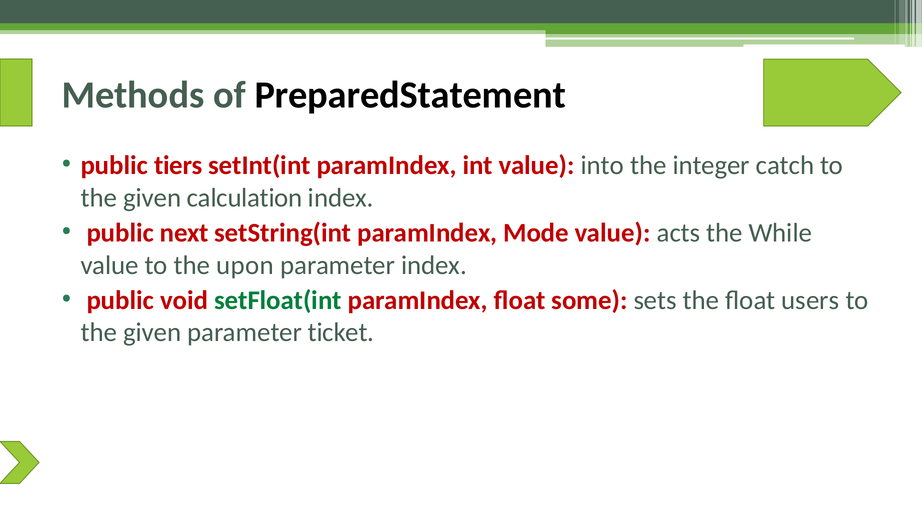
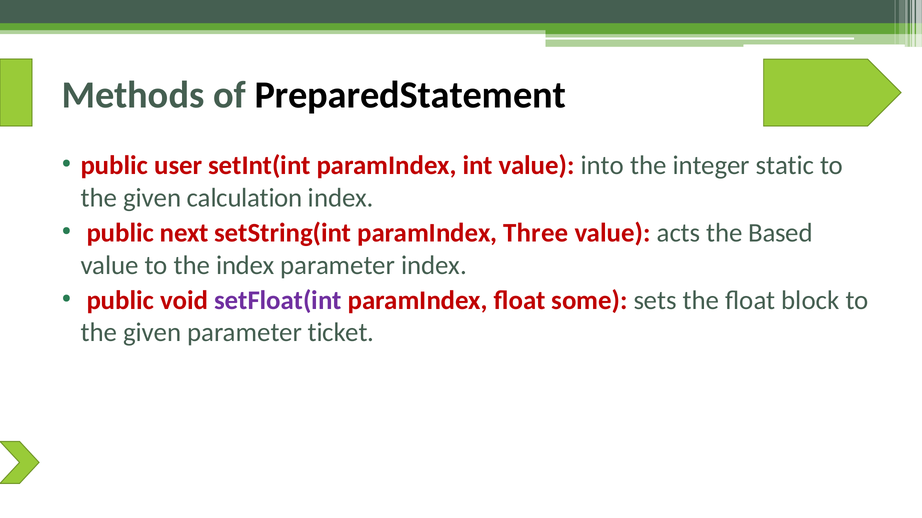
tiers: tiers -> user (178, 166)
catch: catch -> static (785, 166)
Mode: Mode -> Three (536, 233)
While: While -> Based (780, 233)
the upon: upon -> index (245, 265)
setFloat(int colour: green -> purple (278, 301)
users: users -> block (810, 301)
